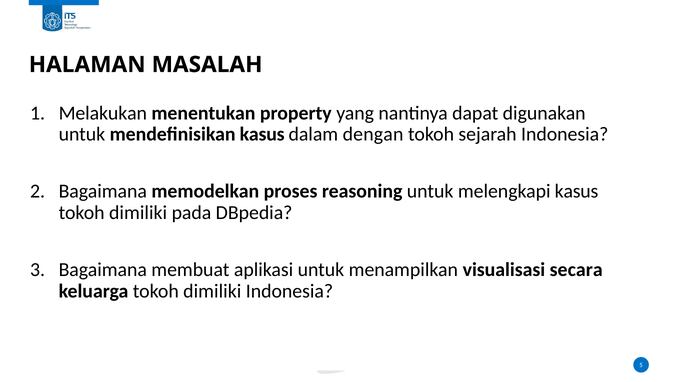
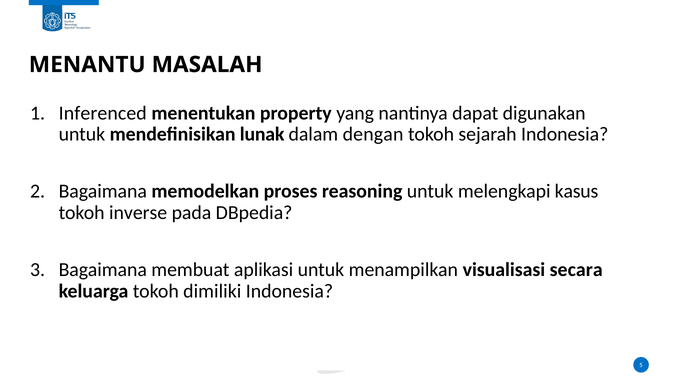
HALAMAN: HALAMAN -> MENANTU (87, 65)
Melakukan: Melakukan -> Inferenced (103, 113)
mendefinisikan kasus: kasus -> lunak (262, 134)
dimiliki: dimiliki -> inverse (138, 213)
